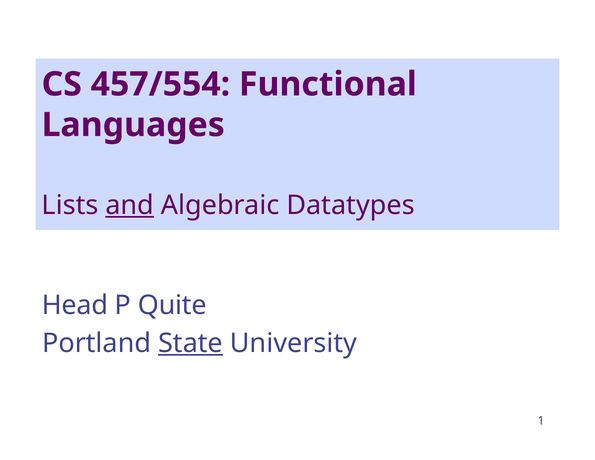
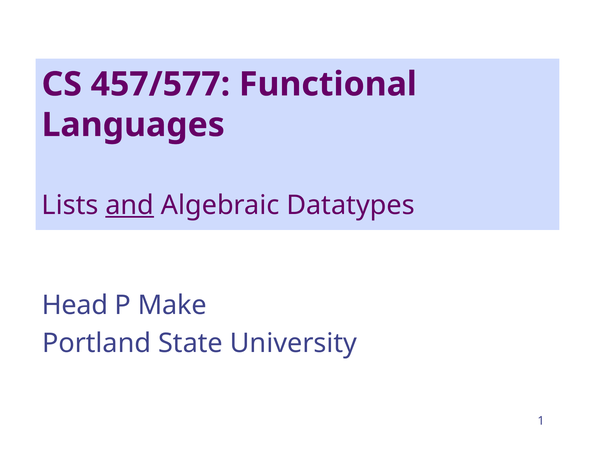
457/554: 457/554 -> 457/577 (160, 84)
Quite: Quite -> Make (172, 305)
State underline: present -> none (191, 343)
